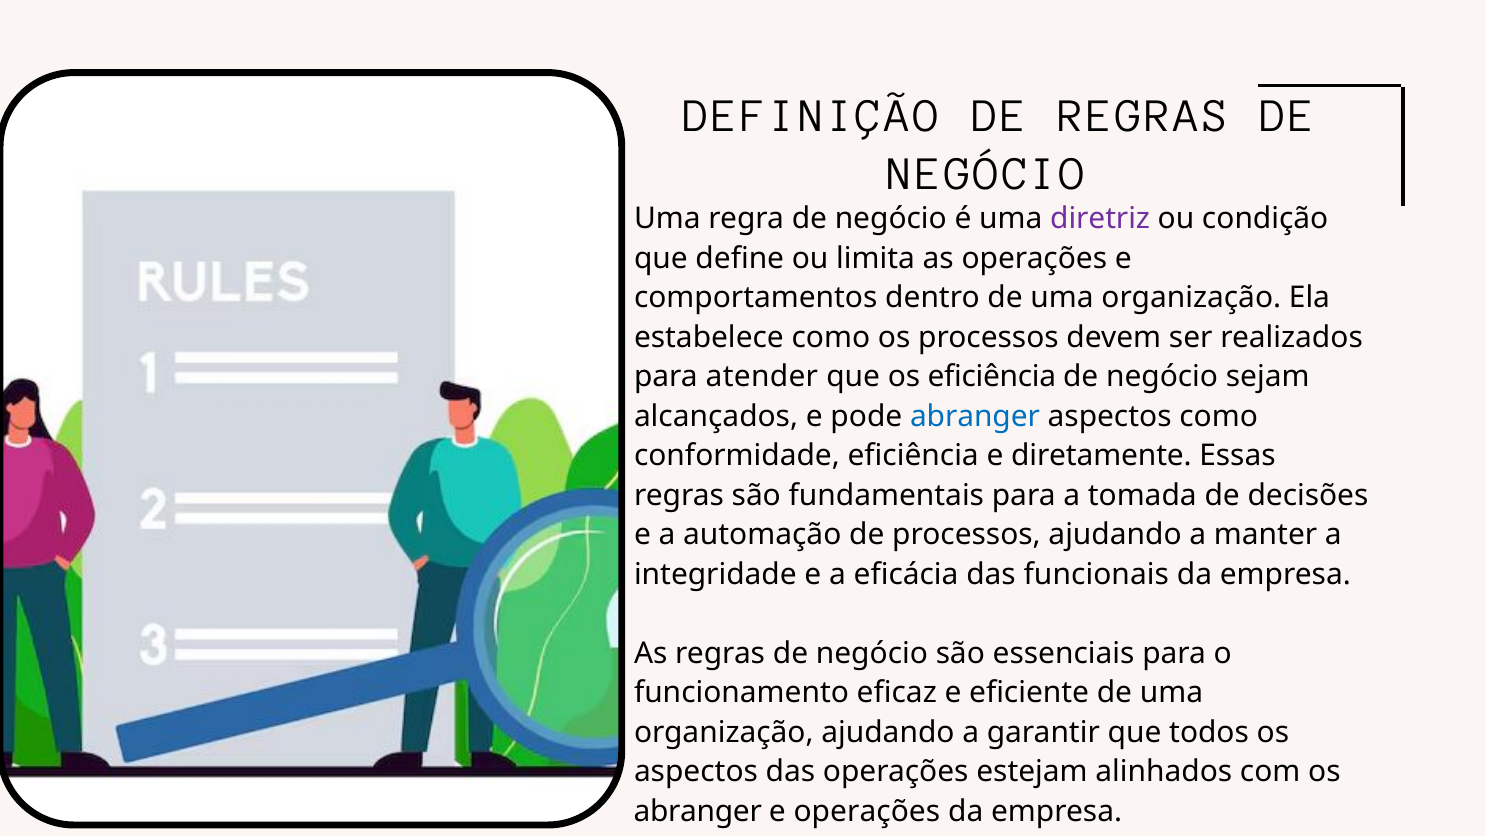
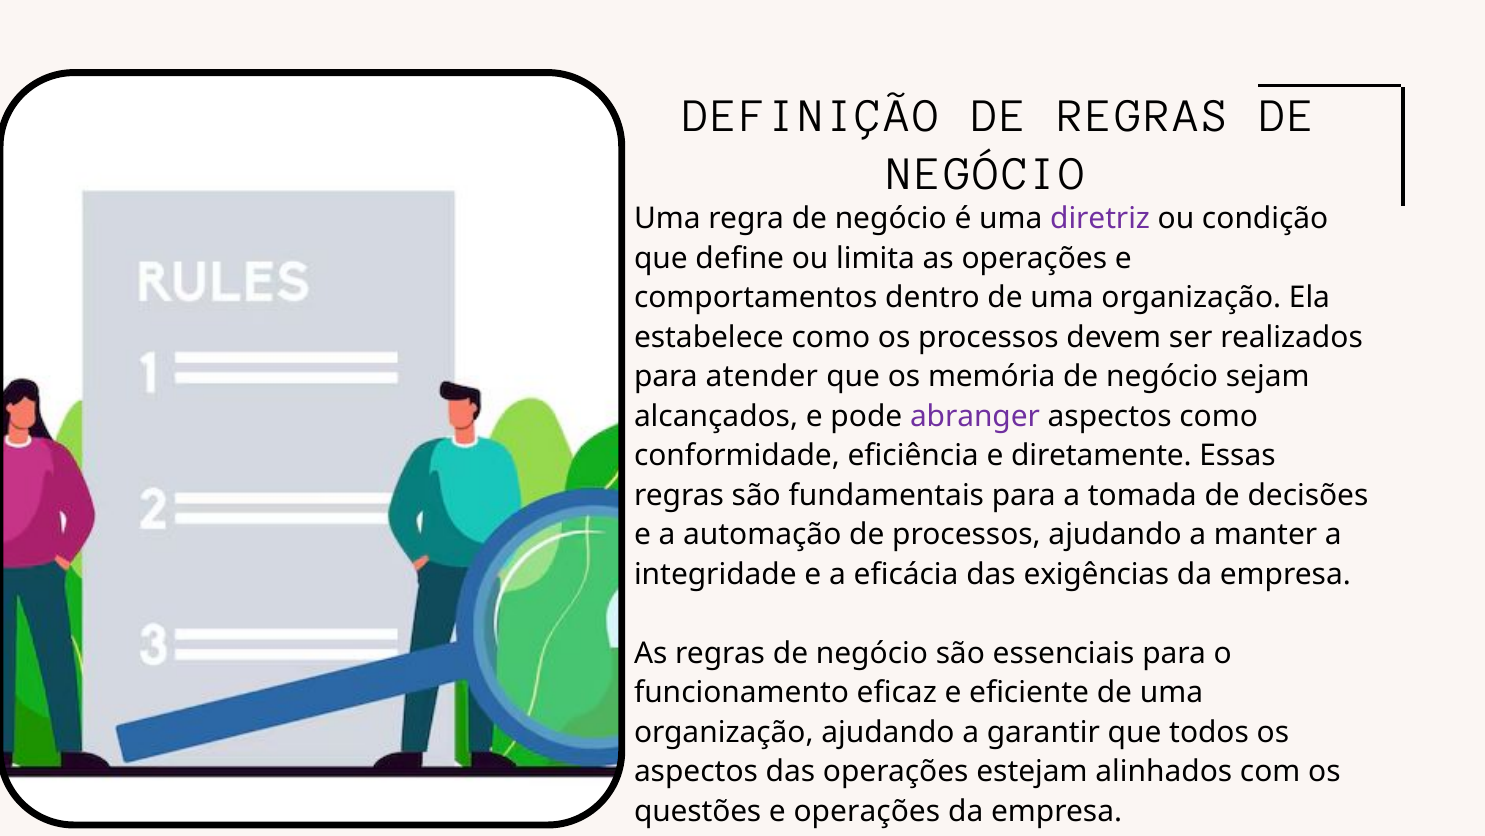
os eficiência: eficiência -> memória (992, 377)
abranger colour: blue -> purple (975, 416)
funcionais: funcionais -> exigências (1096, 574)
abranger: abranger -> questões (698, 811)
